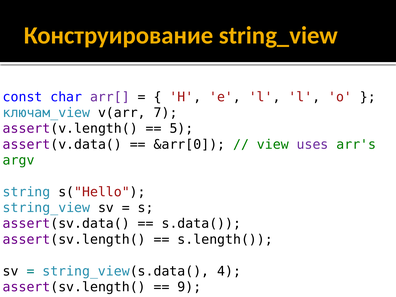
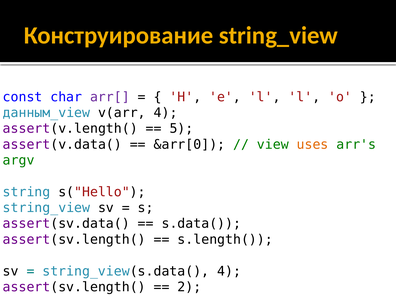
ключам_view: ключам_view -> данным_view (46, 113)
v(arr 7: 7 -> 4 (166, 113)
uses colour: purple -> orange (313, 144)
9: 9 -> 2 (189, 287)
